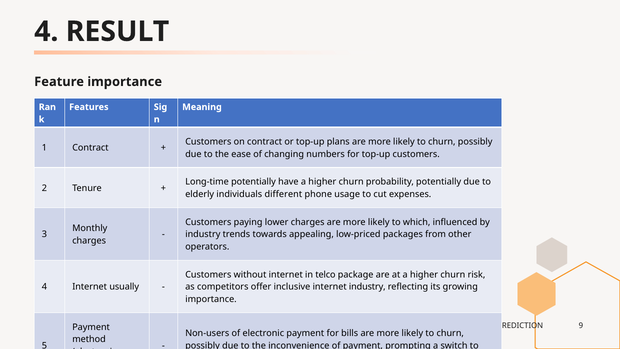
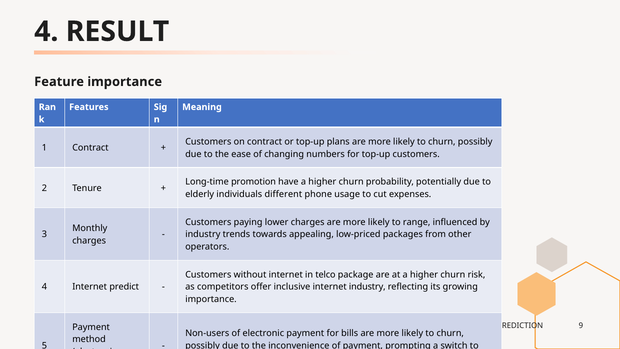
Long-time potentially: potentially -> promotion (254, 182)
which: which -> range (417, 222)
usually: usually -> predict (124, 287)
